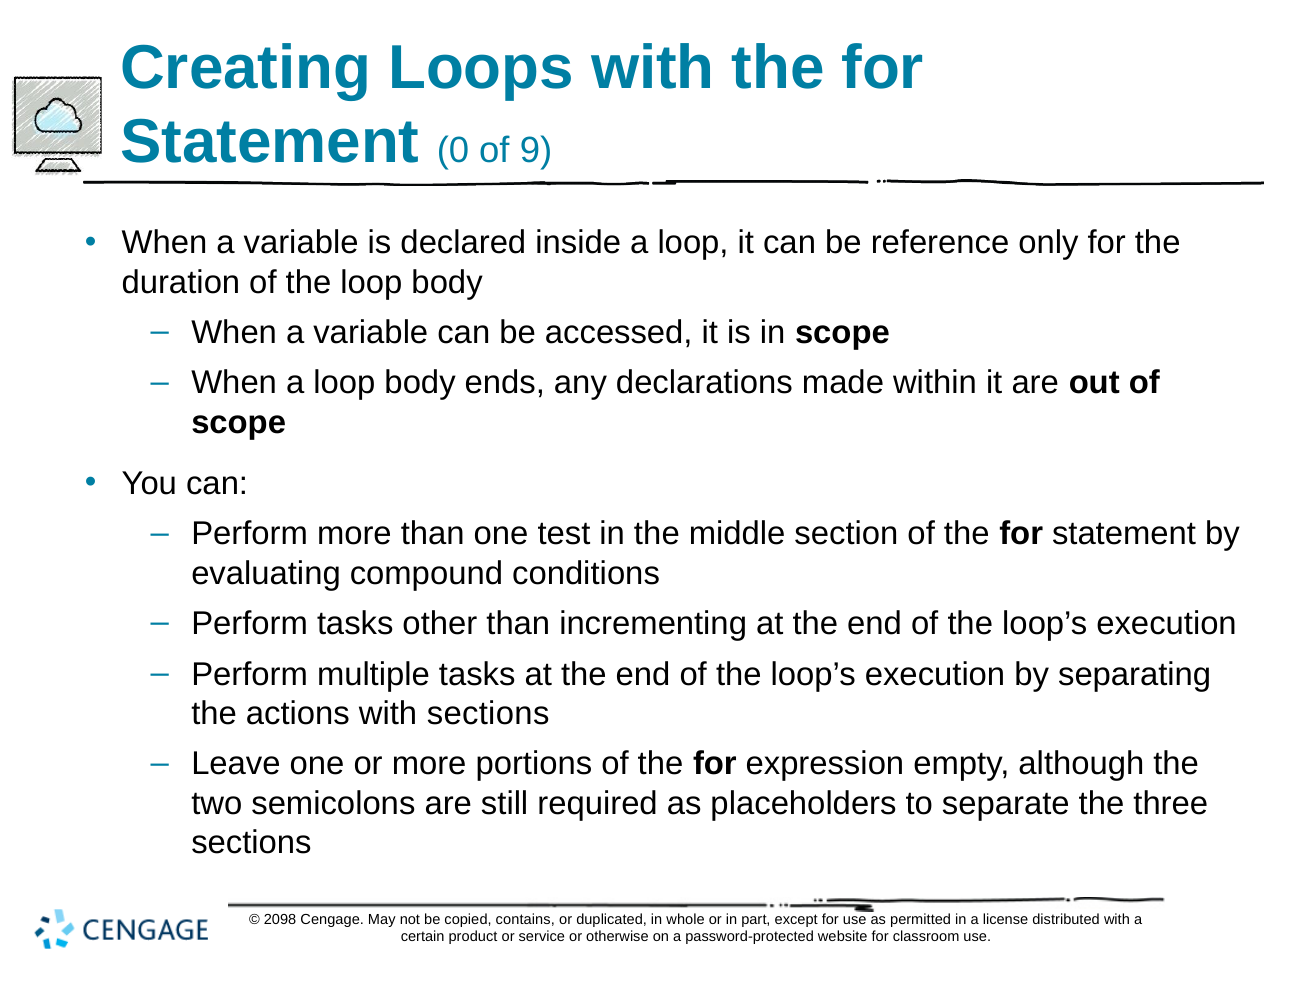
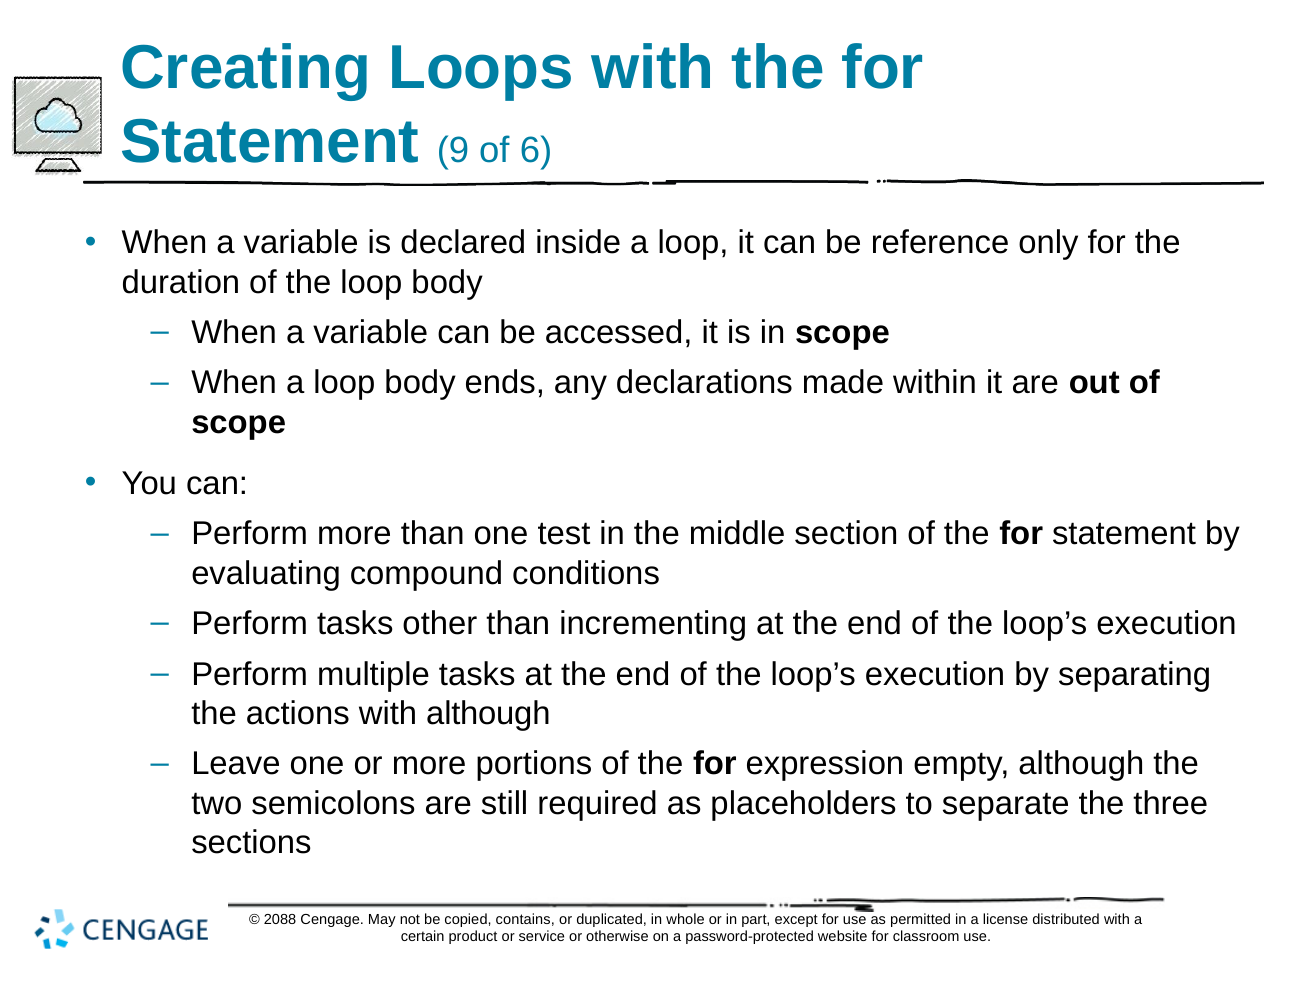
0: 0 -> 9 (453, 151)
9: 9 -> 6 (536, 151)
with sections: sections -> although (488, 713)
2098: 2098 -> 2088 (280, 920)
